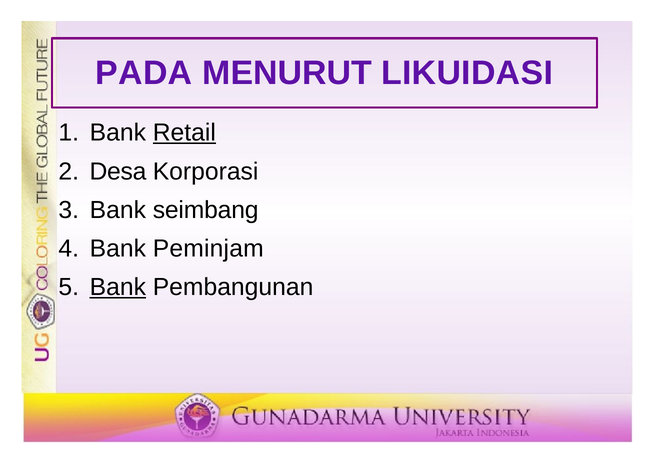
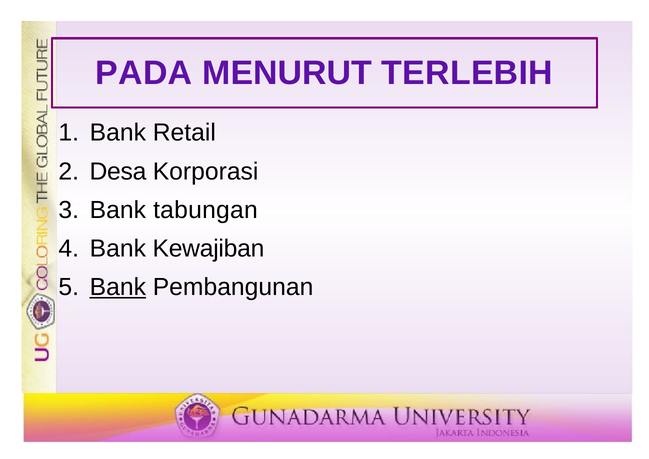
LIKUIDASI: LIKUIDASI -> TERLEBIH (467, 73)
Retail underline: present -> none (184, 133)
seimbang: seimbang -> tabungan (205, 210)
Peminjam: Peminjam -> Kewajiban (208, 248)
